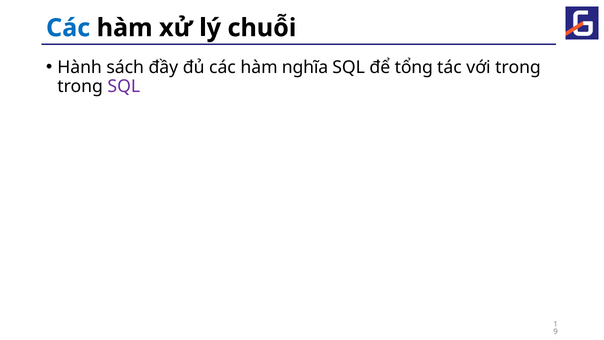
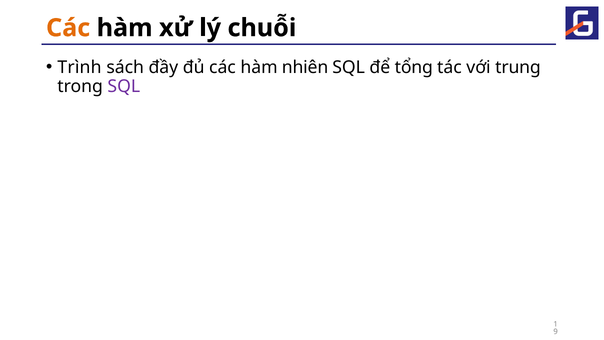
Các colour: blue -> orange (68, 28)
Hành: Hành -> Trình (80, 67)
nghĩa: nghĩa -> nhiên (305, 67)
với trong: trong -> trung (518, 67)
